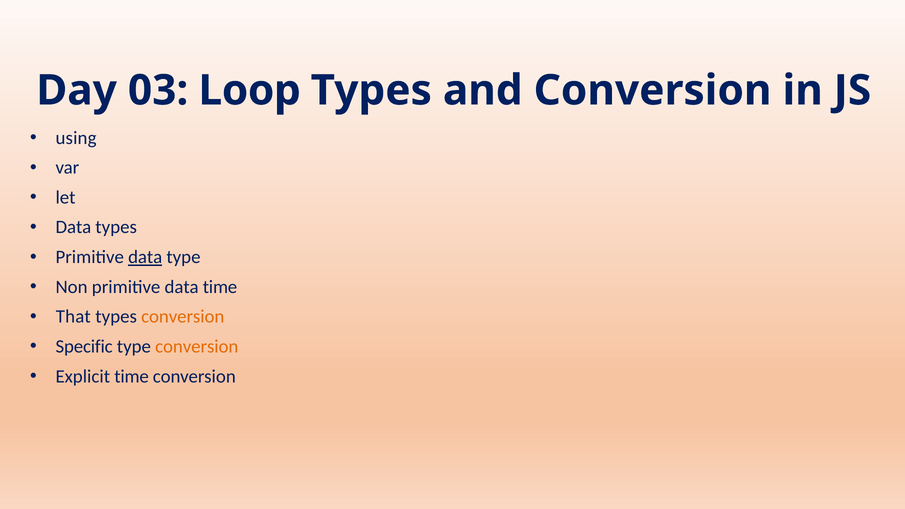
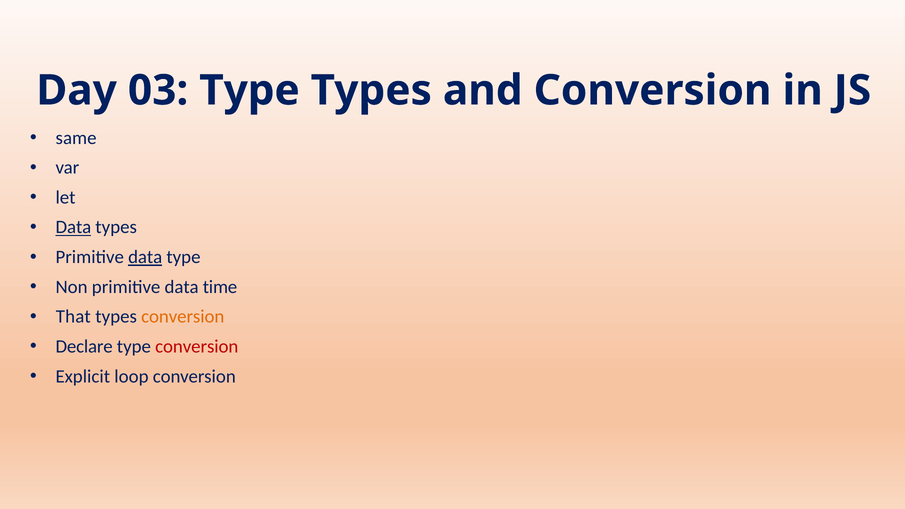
03 Loop: Loop -> Type (250, 90)
using: using -> same (76, 138)
Data underline: none -> present (73, 227)
Specific: Specific -> Declare (84, 347)
conversion colour: orange -> red (197, 347)
Explicit time: time -> loop (131, 376)
